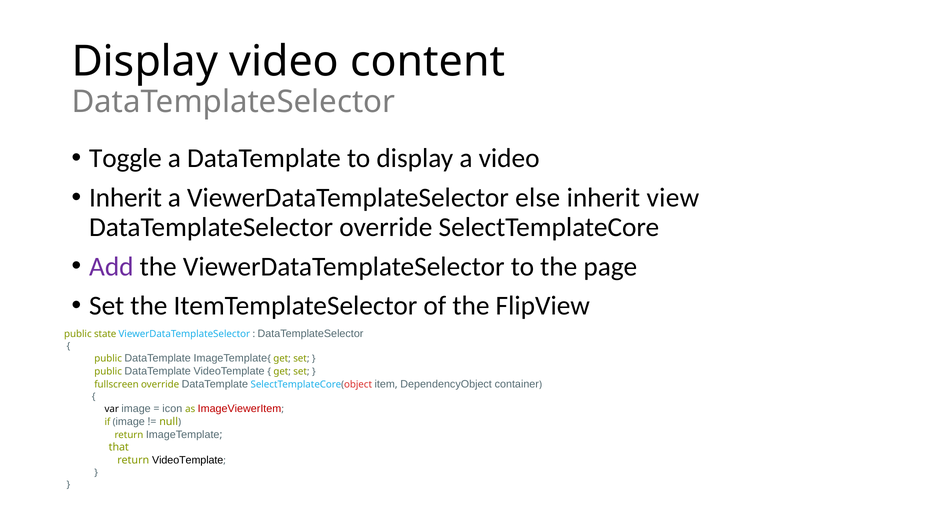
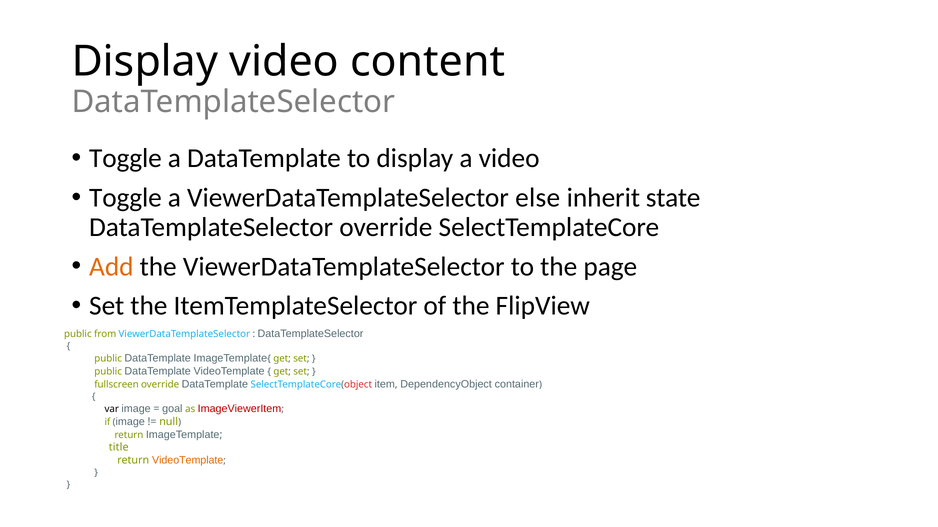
Inherit: Inherit -> Toggle (125, 198)
view: view -> state (673, 198)
Add colour: purple -> orange (111, 267)
state: state -> from (105, 334)
icon: icon -> goal (172, 409)
that: that -> title (119, 448)
VideoTemplate colour: black -> orange (188, 461)
